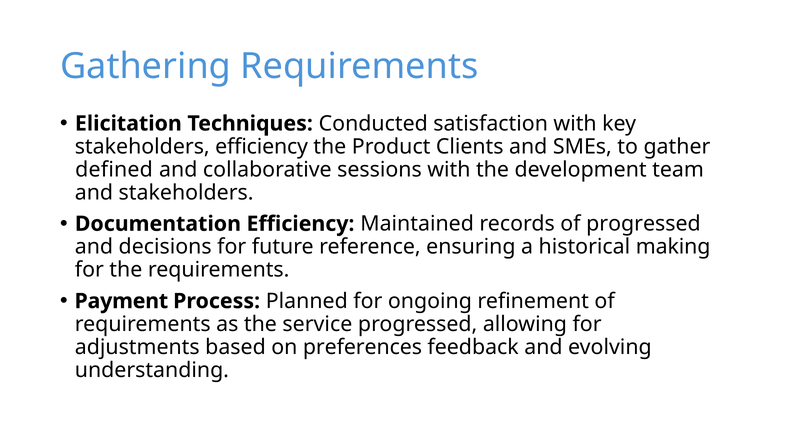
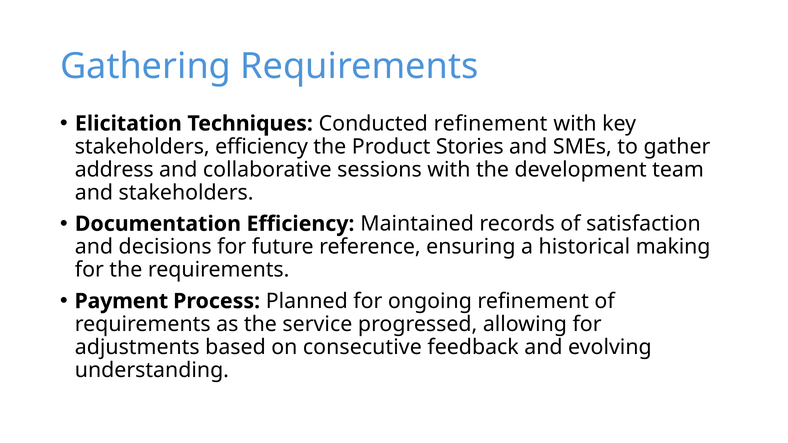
Conducted satisfaction: satisfaction -> refinement (491, 124)
Clients: Clients -> Stories (470, 147)
defined: defined -> address (114, 170)
of progressed: progressed -> satisfaction (643, 224)
preferences: preferences -> consecutive (362, 347)
